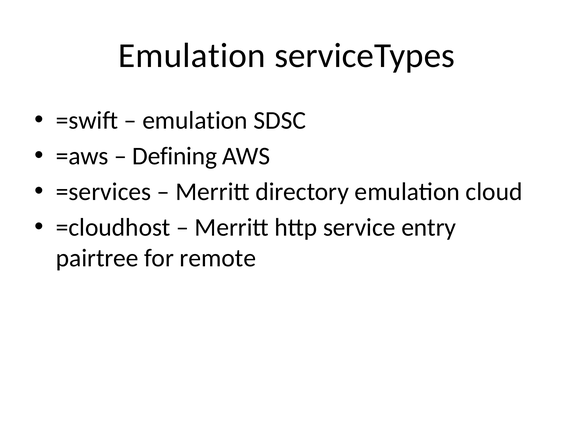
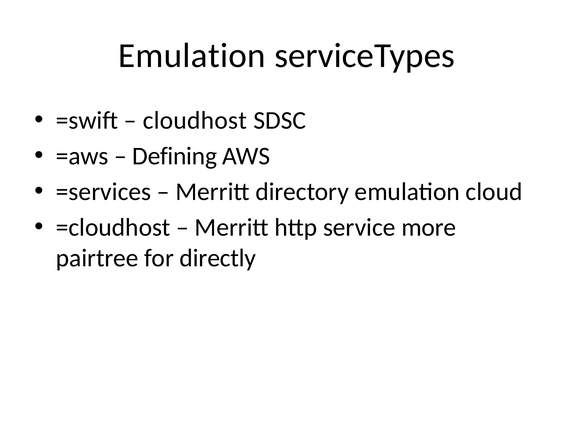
emulation: emulation -> cloudhost (195, 120)
entry: entry -> more (429, 227)
remote: remote -> directly (218, 258)
